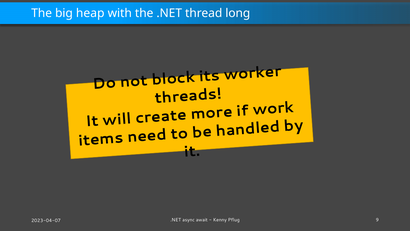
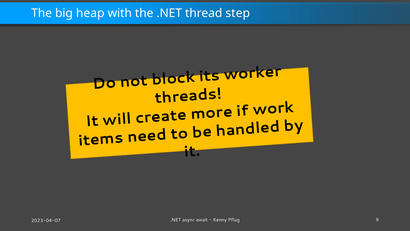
long: long -> step (238, 13)
